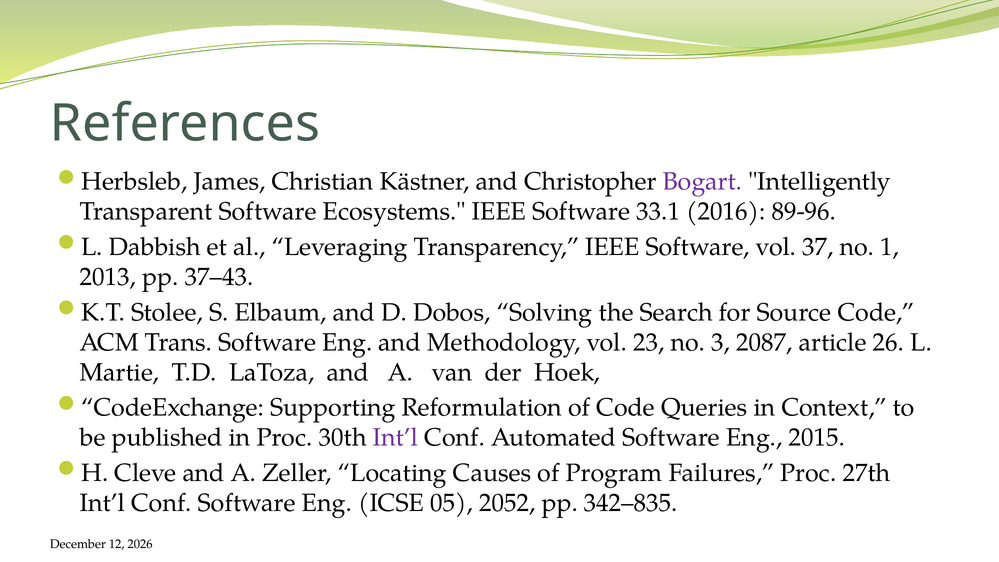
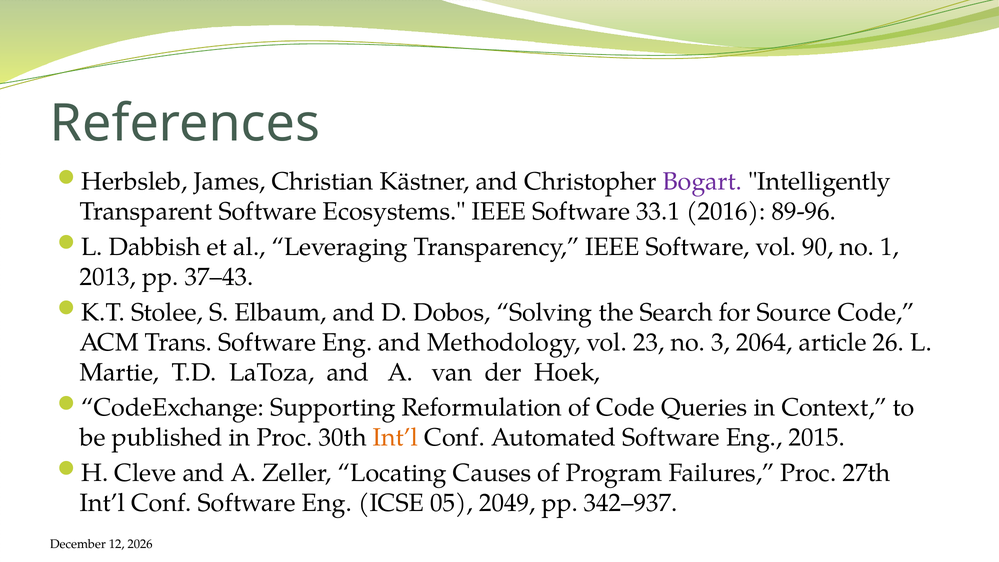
37: 37 -> 90 (818, 247)
2087: 2087 -> 2064 (764, 342)
Int’l colour: purple -> orange (396, 438)
2052: 2052 -> 2049 (507, 503)
342–835: 342–835 -> 342–937 (631, 503)
